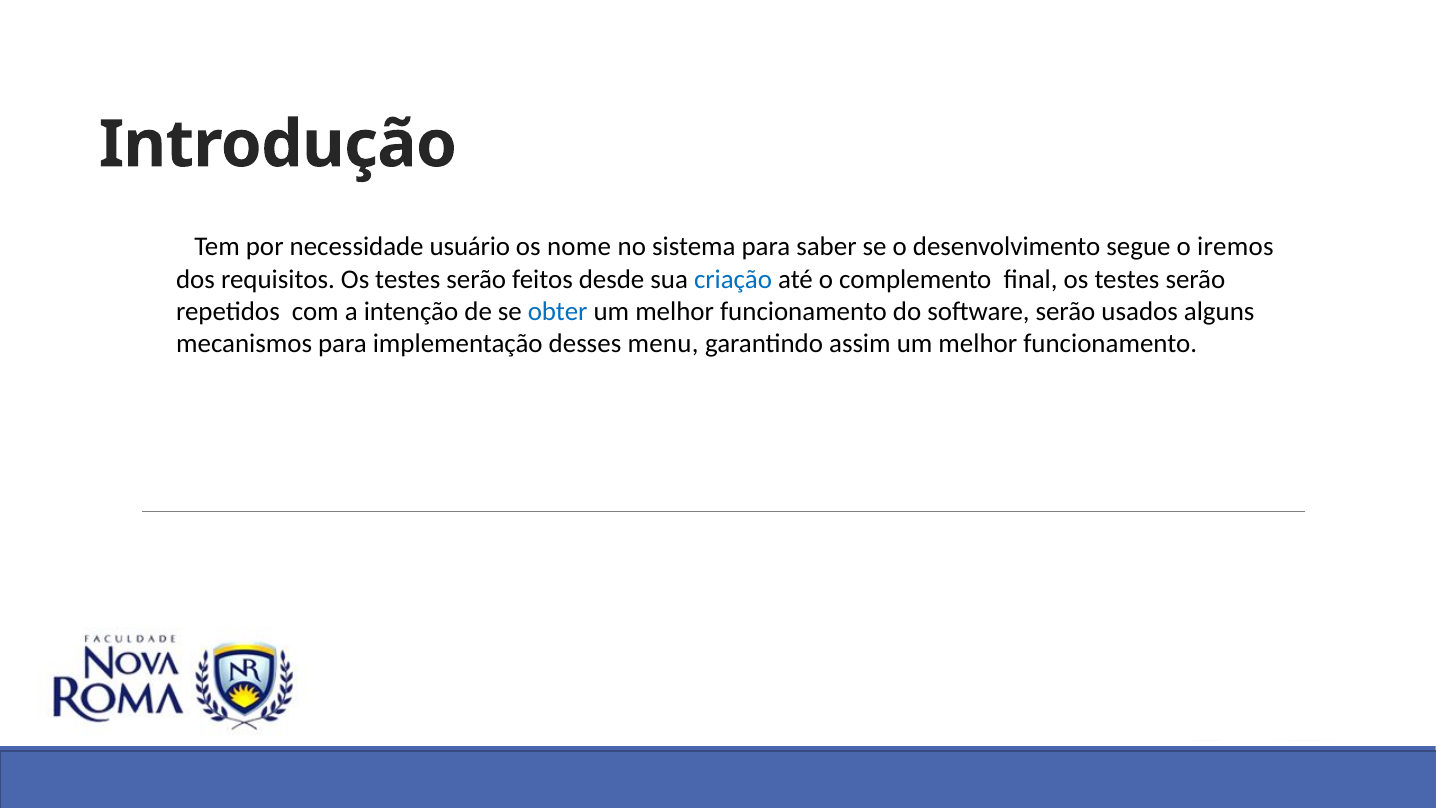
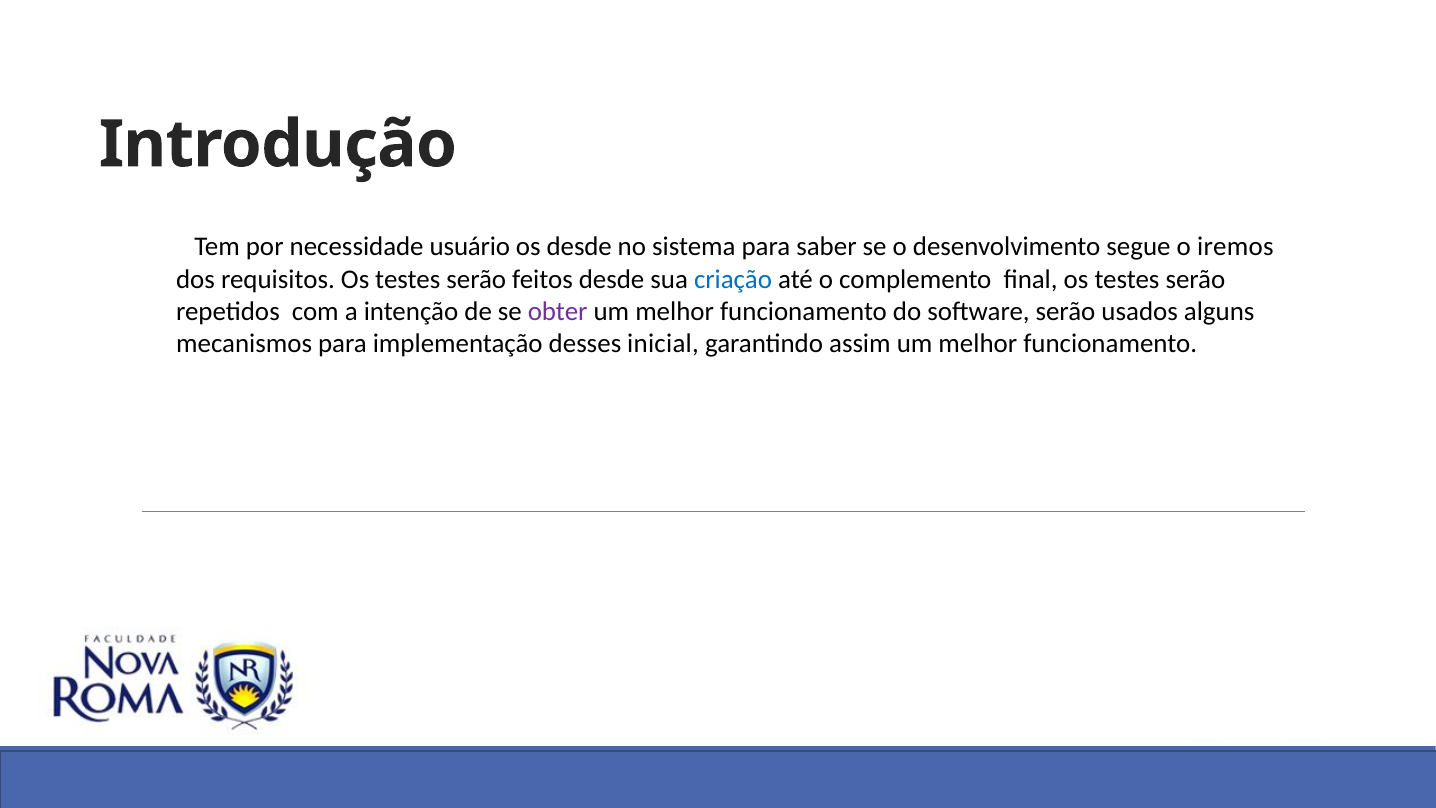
os nome: nome -> desde (579, 247)
obter colour: blue -> purple (558, 312)
menu: menu -> inicial (663, 344)
